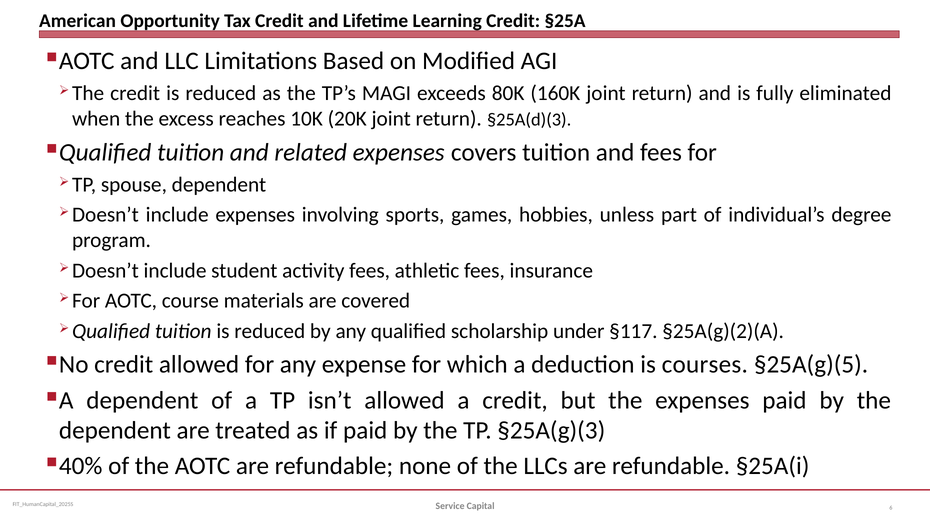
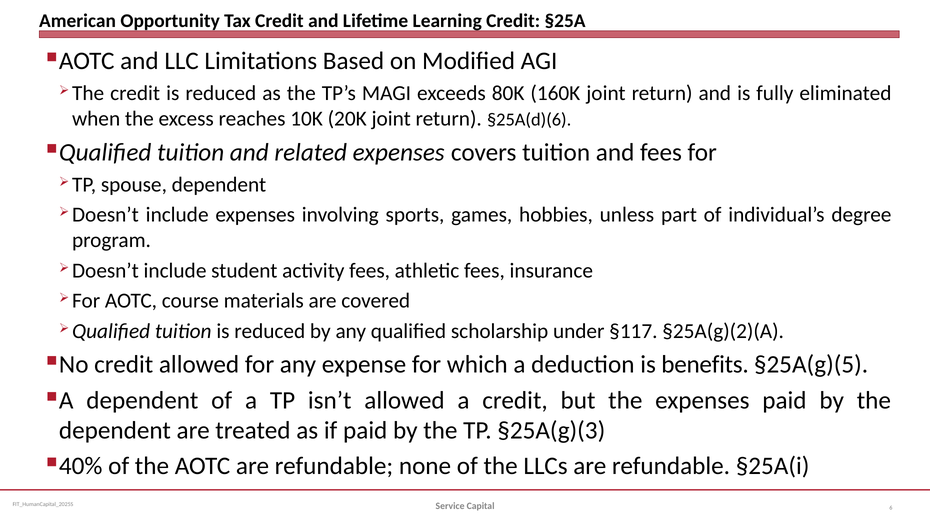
§25A(d)(3: §25A(d)(3 -> §25A(d)(6 (529, 120)
courses: courses -> benefits (705, 365)
